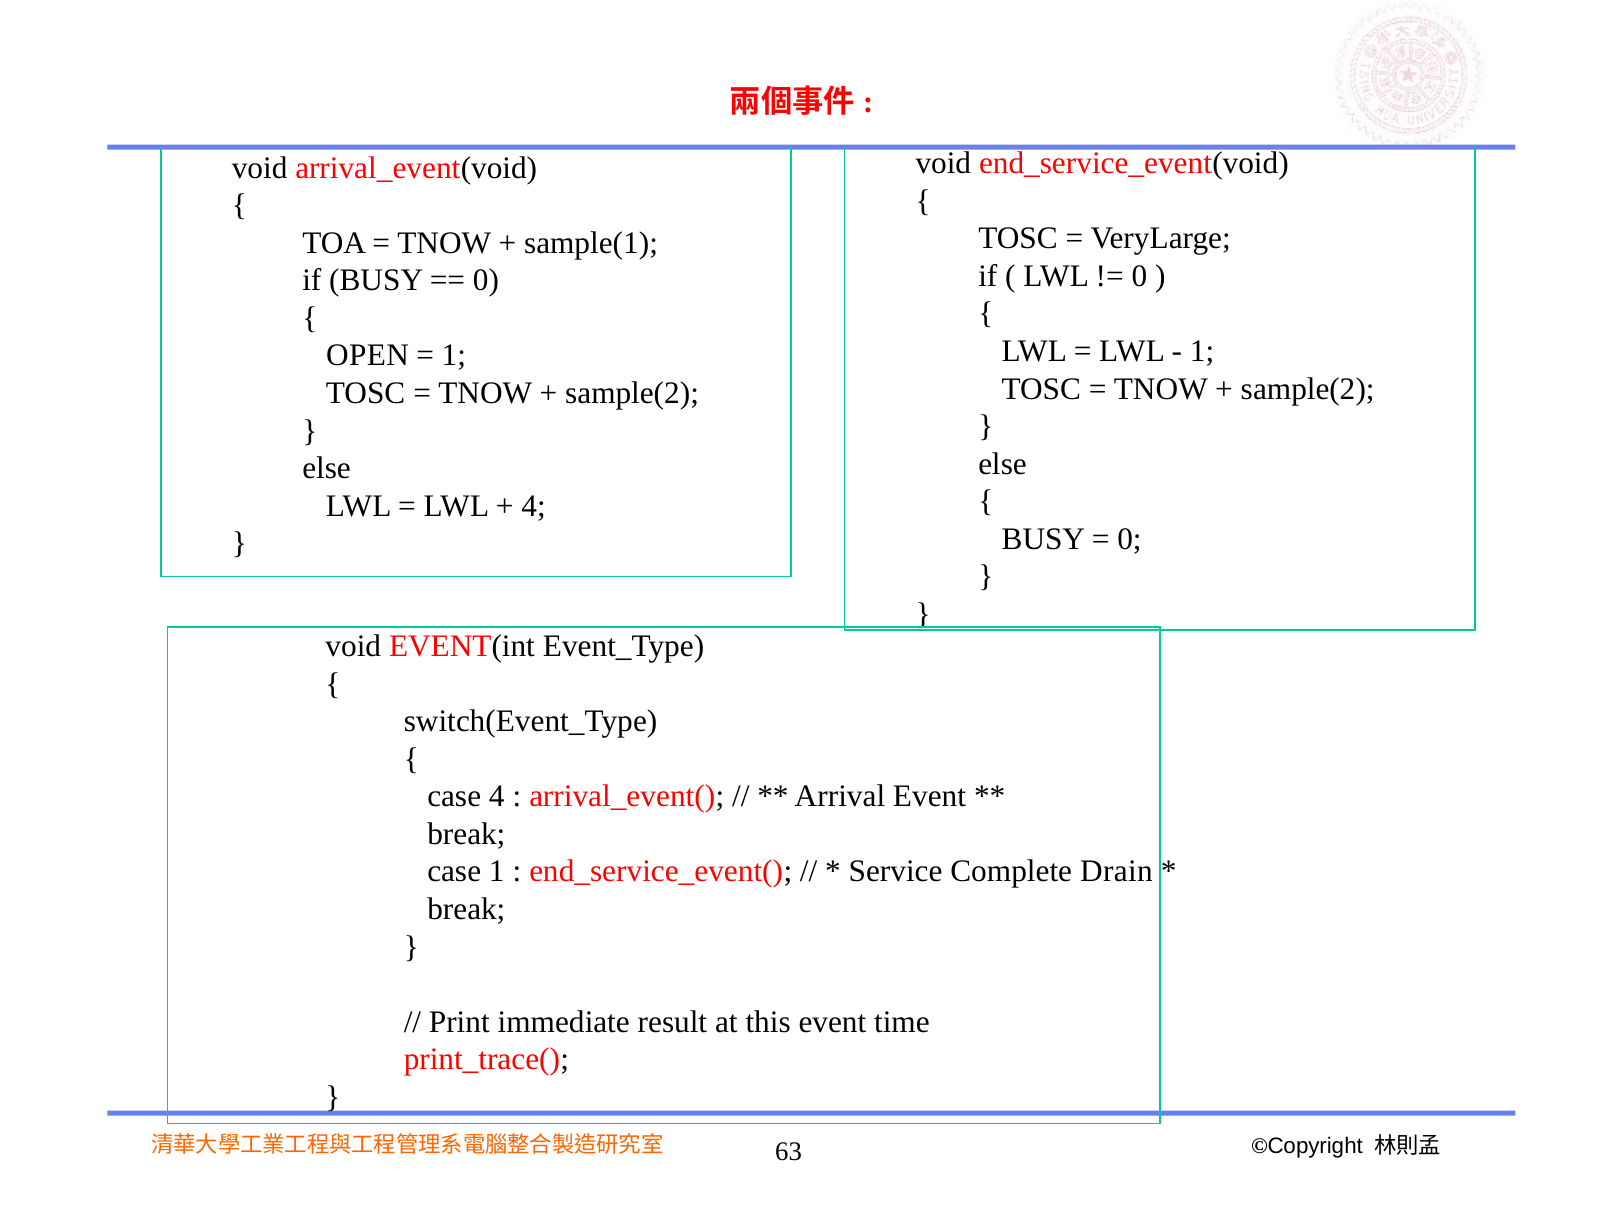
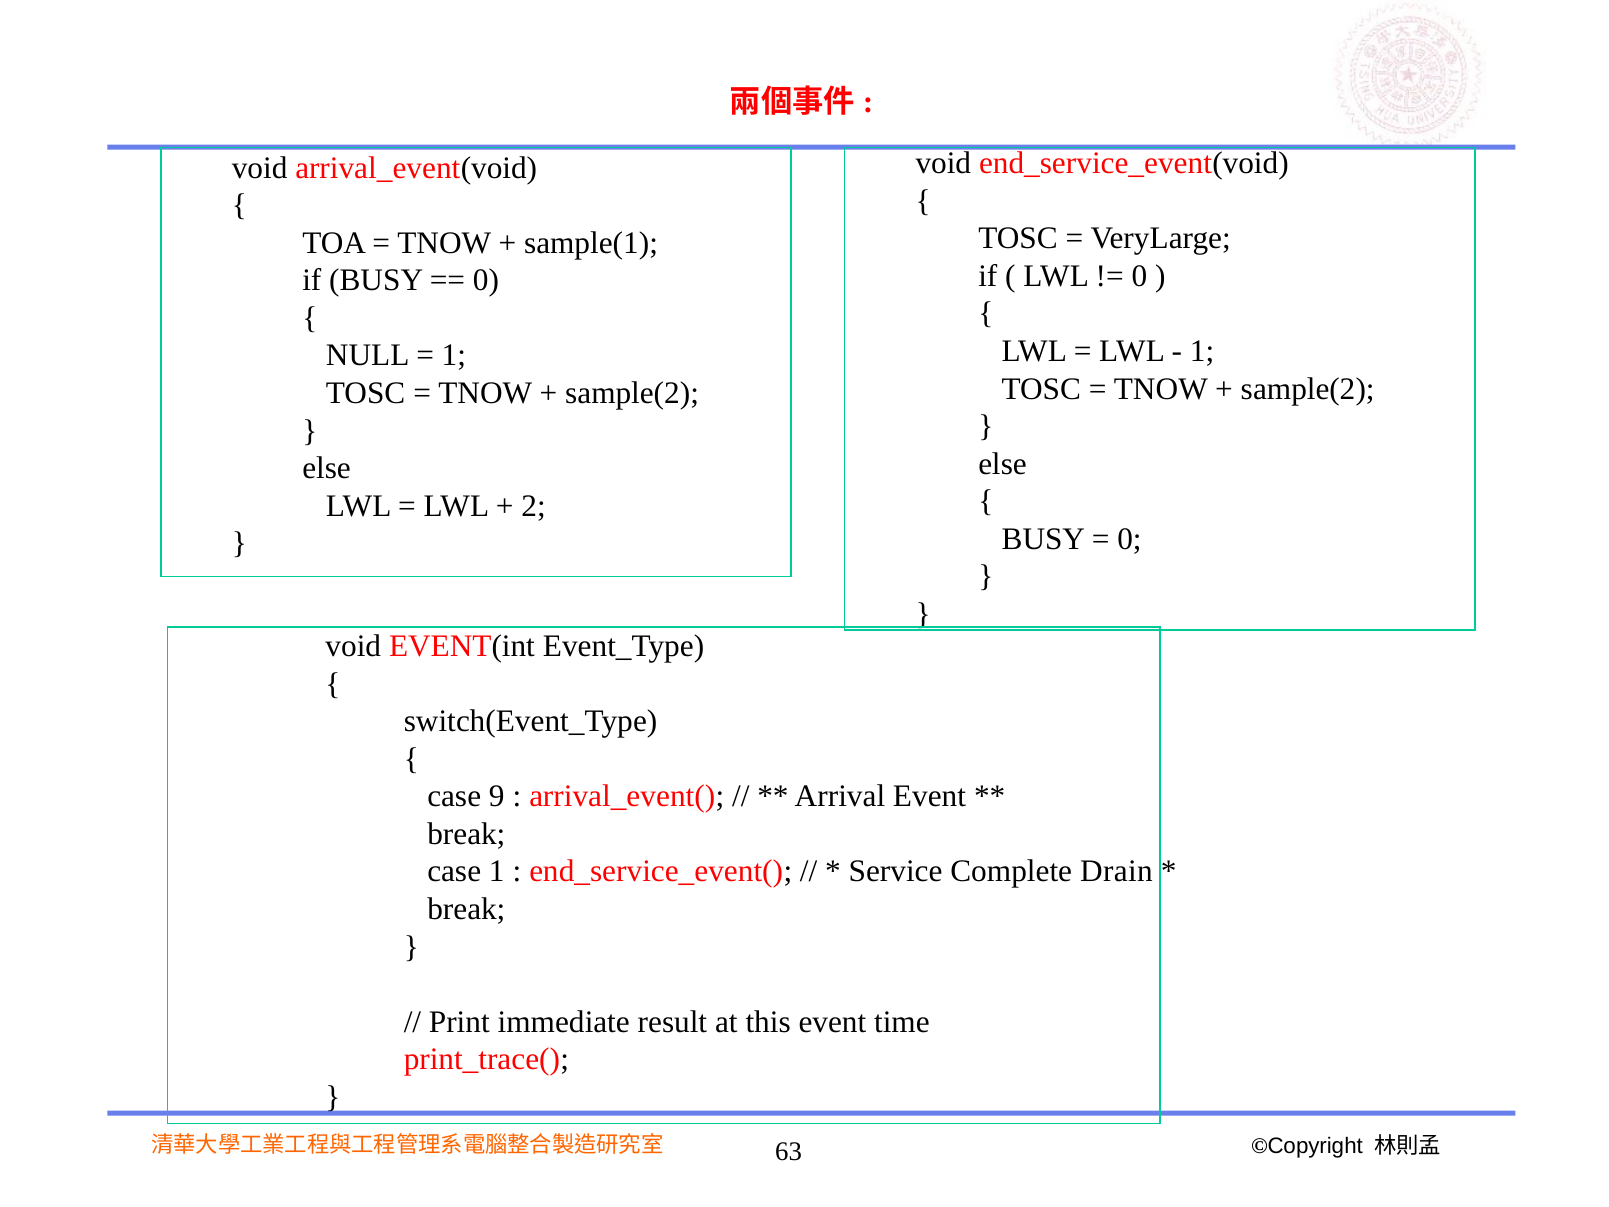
OPEN: OPEN -> NULL (368, 356)
4: 4 -> 2 (534, 506)
case 4: 4 -> 9 (497, 796)
